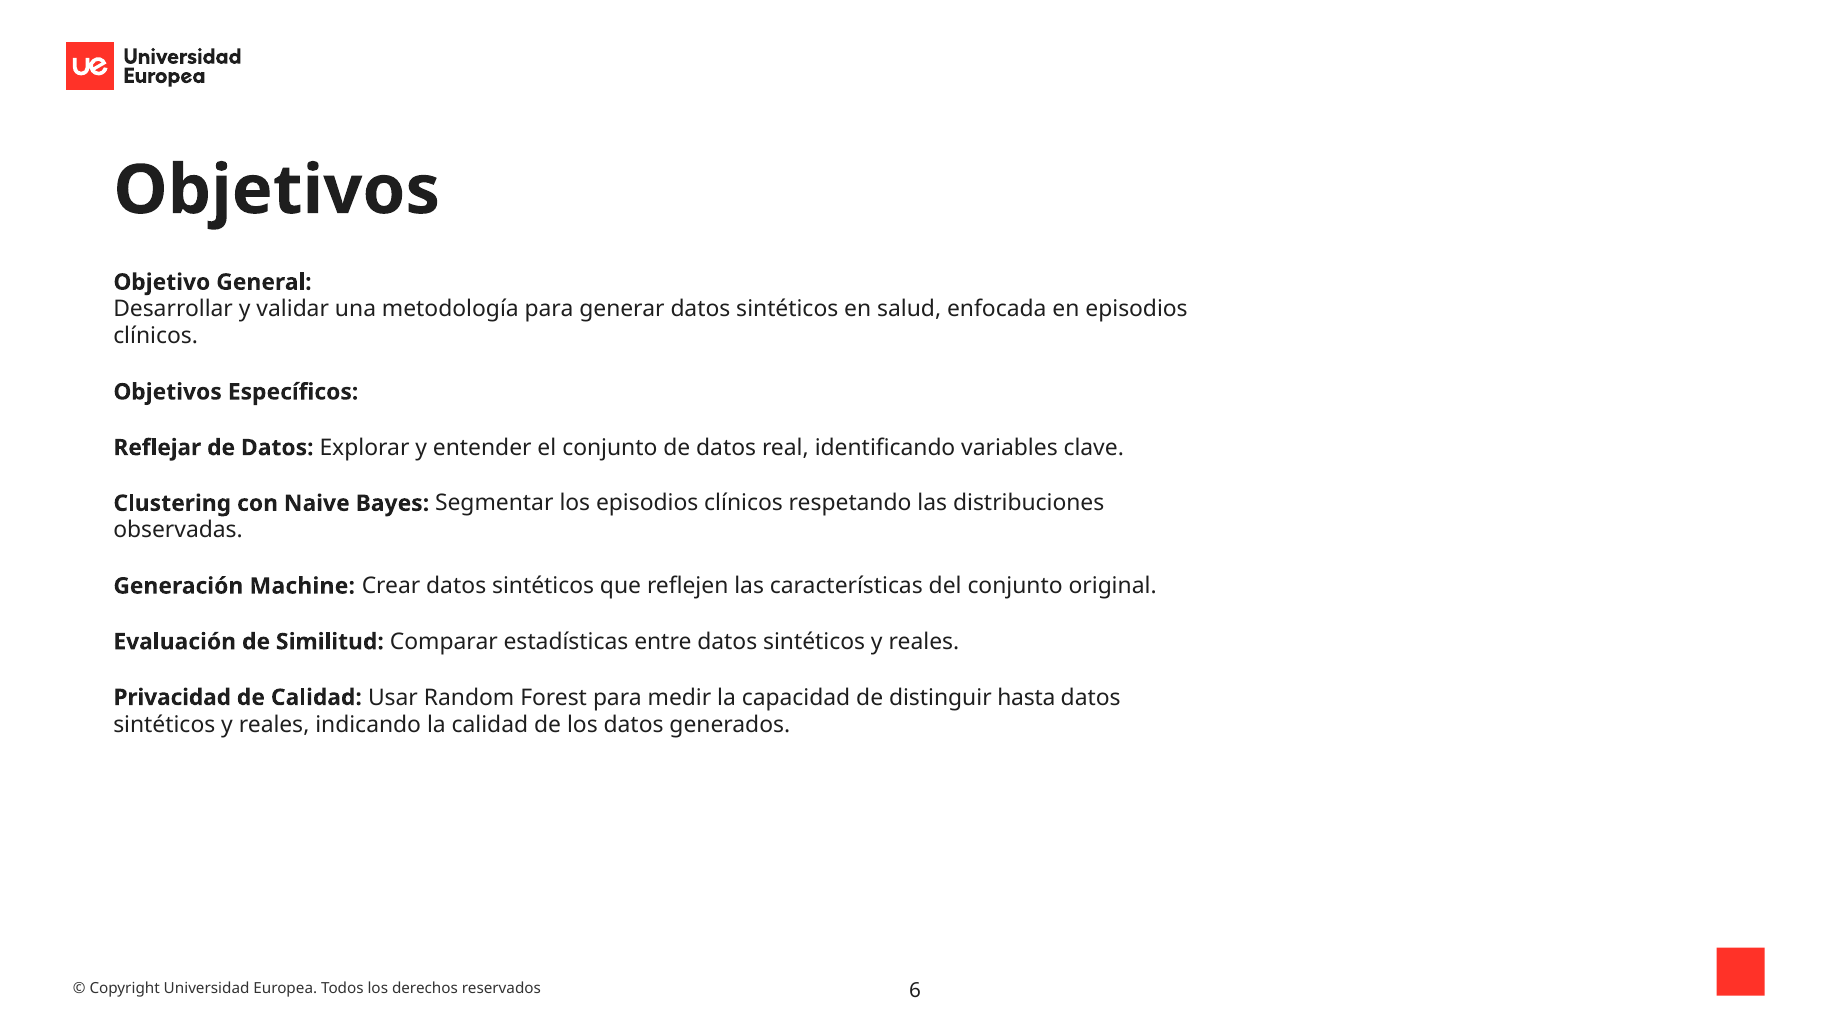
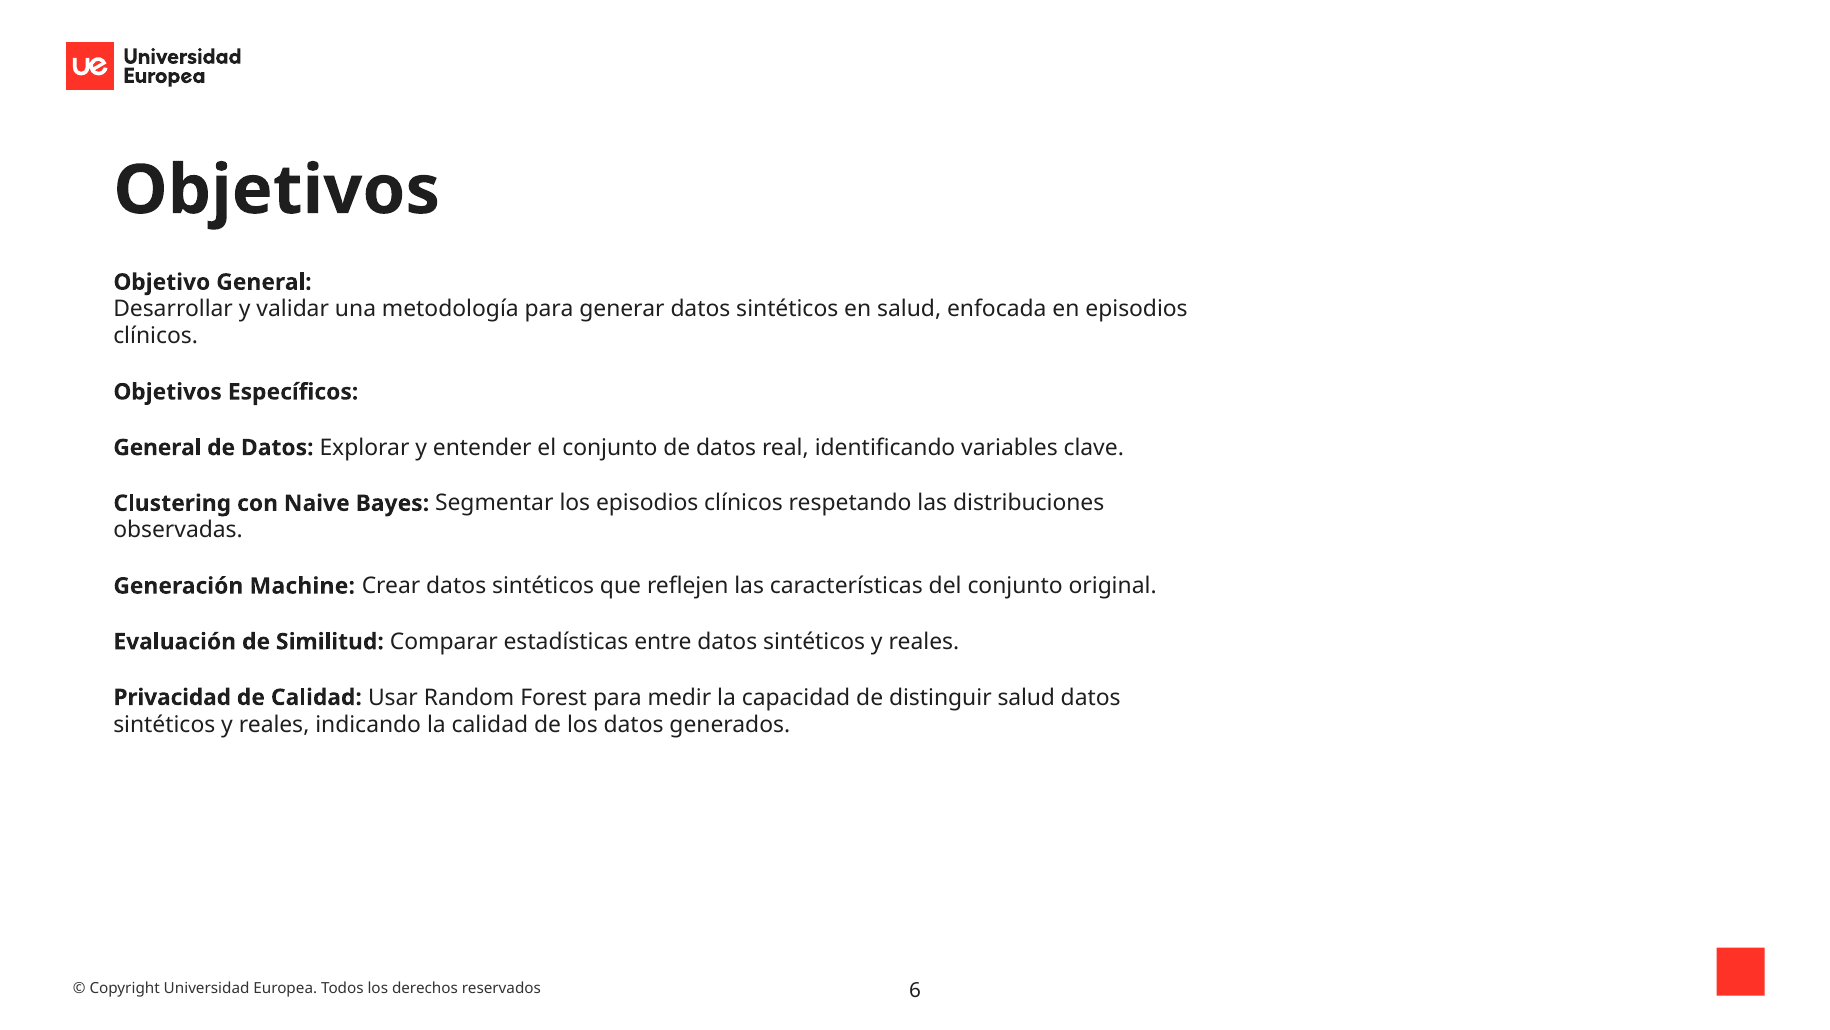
Reflejar: Reflejar -> General (157, 447)
distinguir hasta: hasta -> salud (1026, 697)
